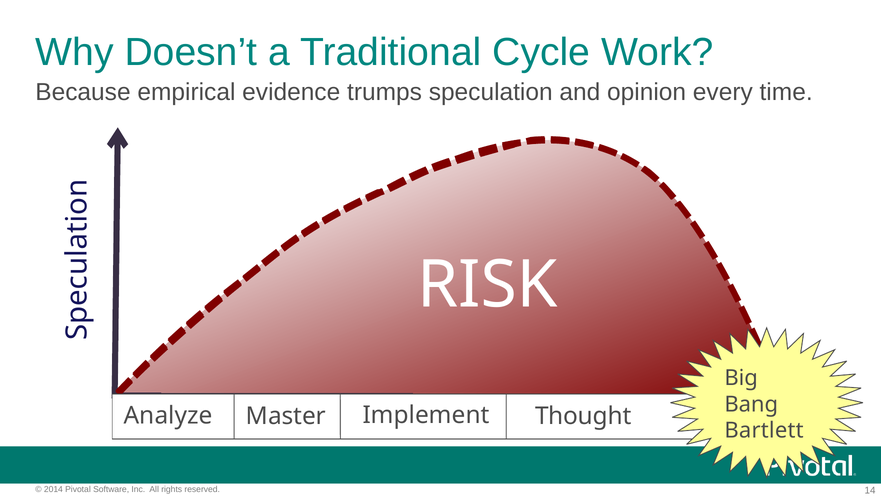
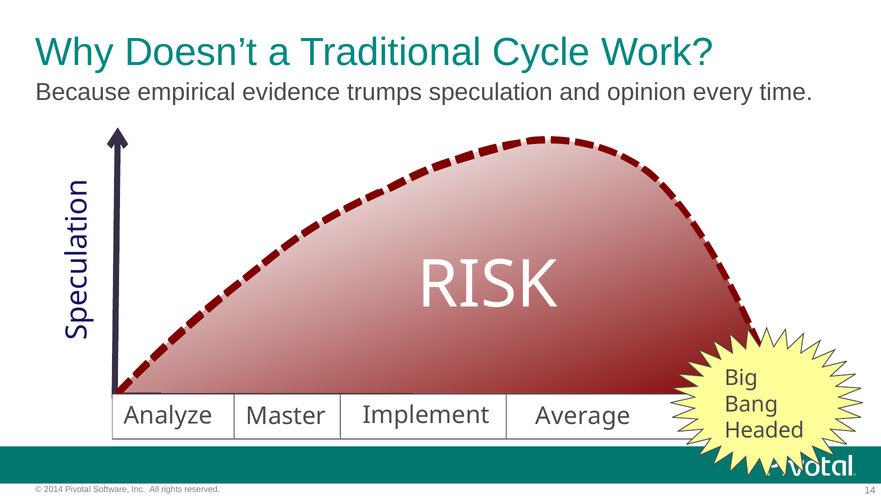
Thought: Thought -> Average (583, 416)
Bartlett: Bartlett -> Headed (764, 430)
